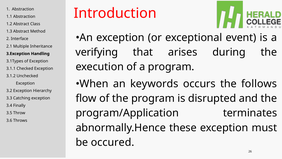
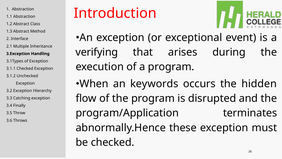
follows: follows -> hidden (259, 84)
be occured: occured -> checked (113, 142)
